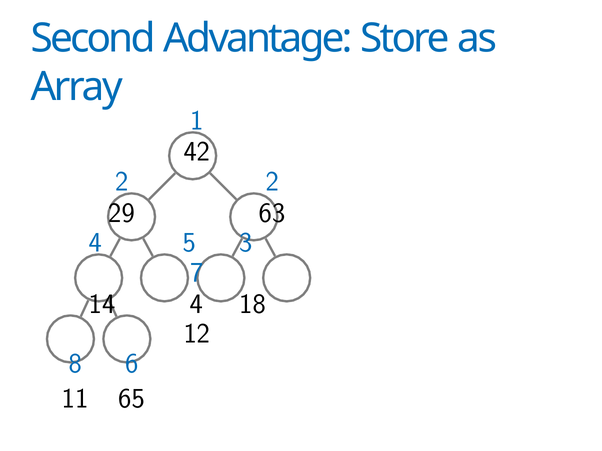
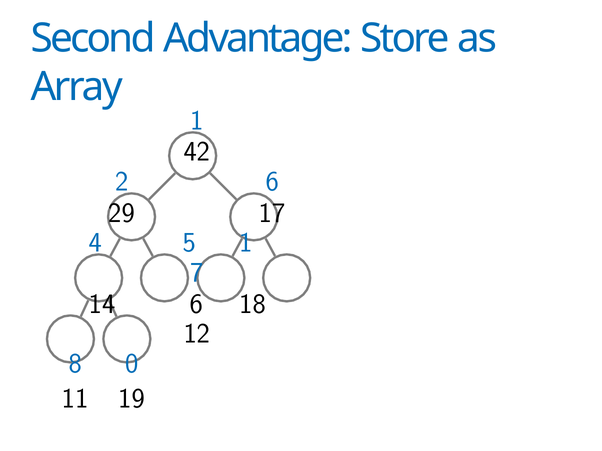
2 2: 2 -> 6 (272, 182)
63: 63 -> 17 (272, 213)
5 3: 3 -> 1 (246, 243)
14 4: 4 -> 6 (196, 304)
6: 6 -> 0 (132, 364)
65: 65 -> 19 (132, 399)
